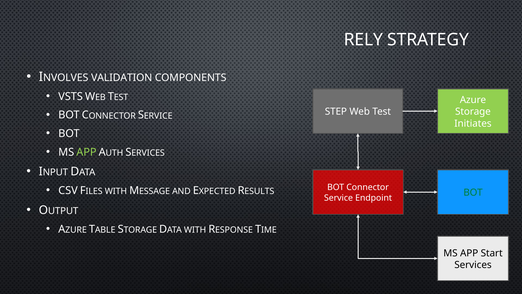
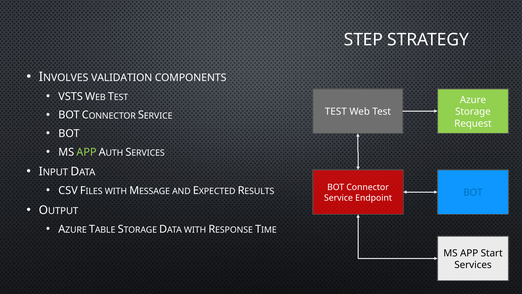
RELY: RELY -> STEP (363, 40)
STEP: STEP -> TEST (336, 112)
Initiates: Initiates -> Request (473, 123)
BOT colour: green -> blue (473, 193)
